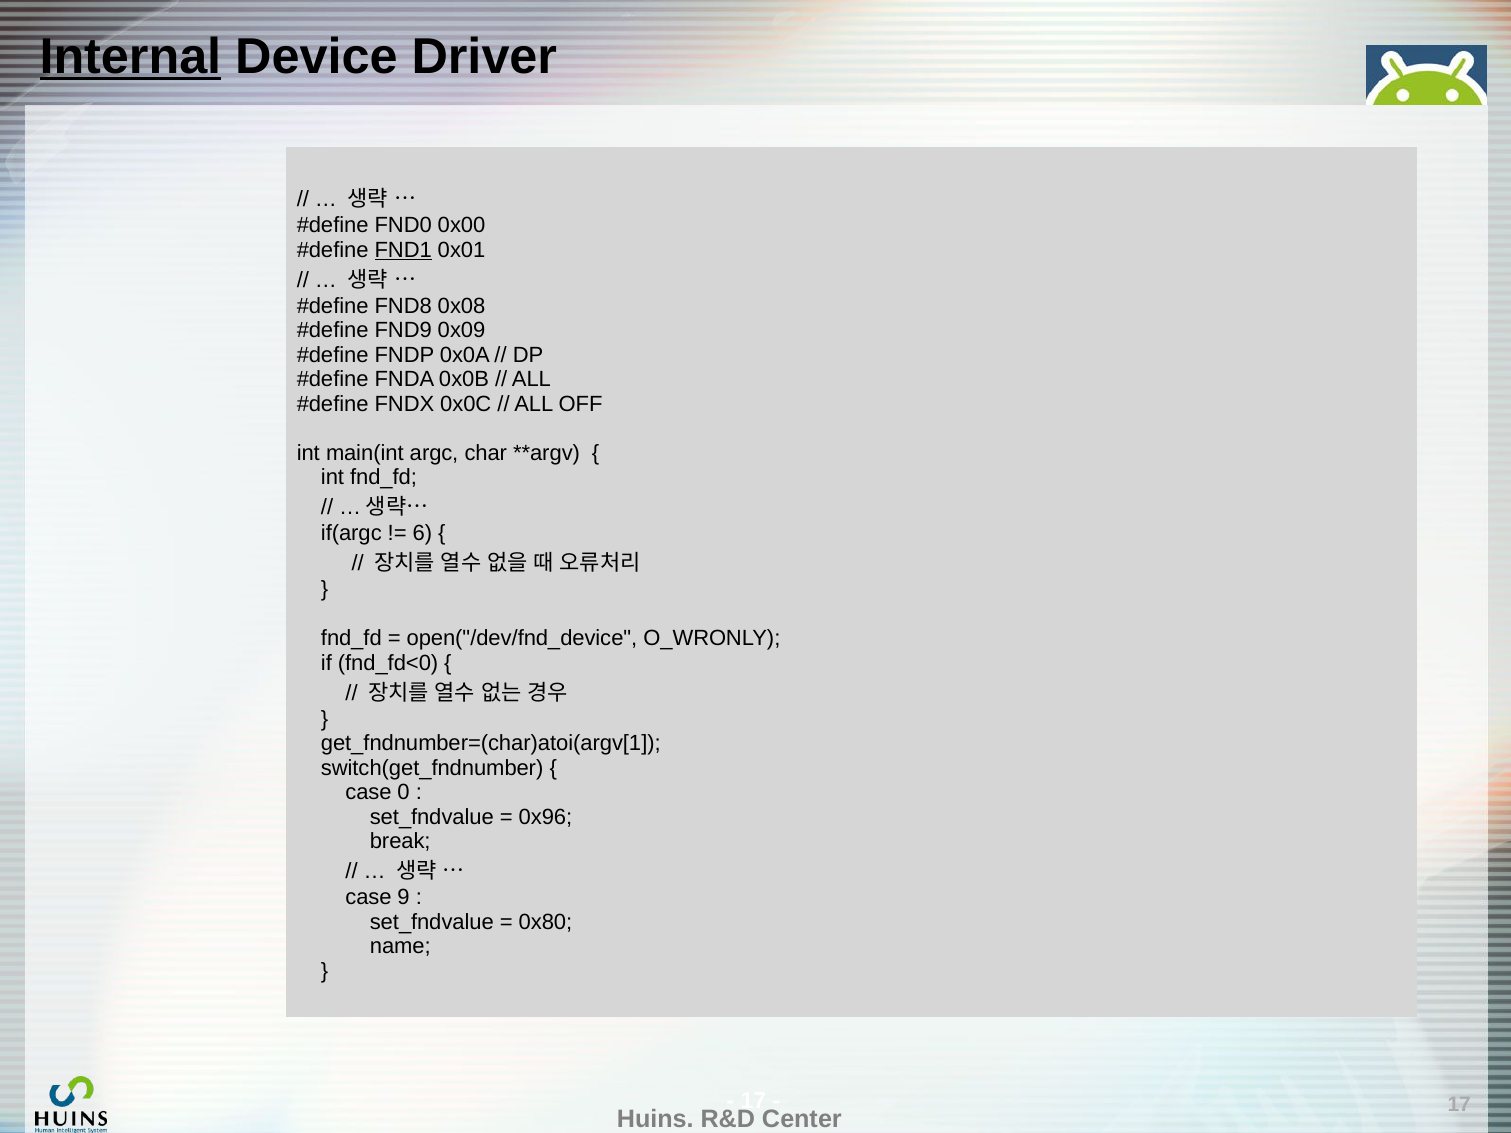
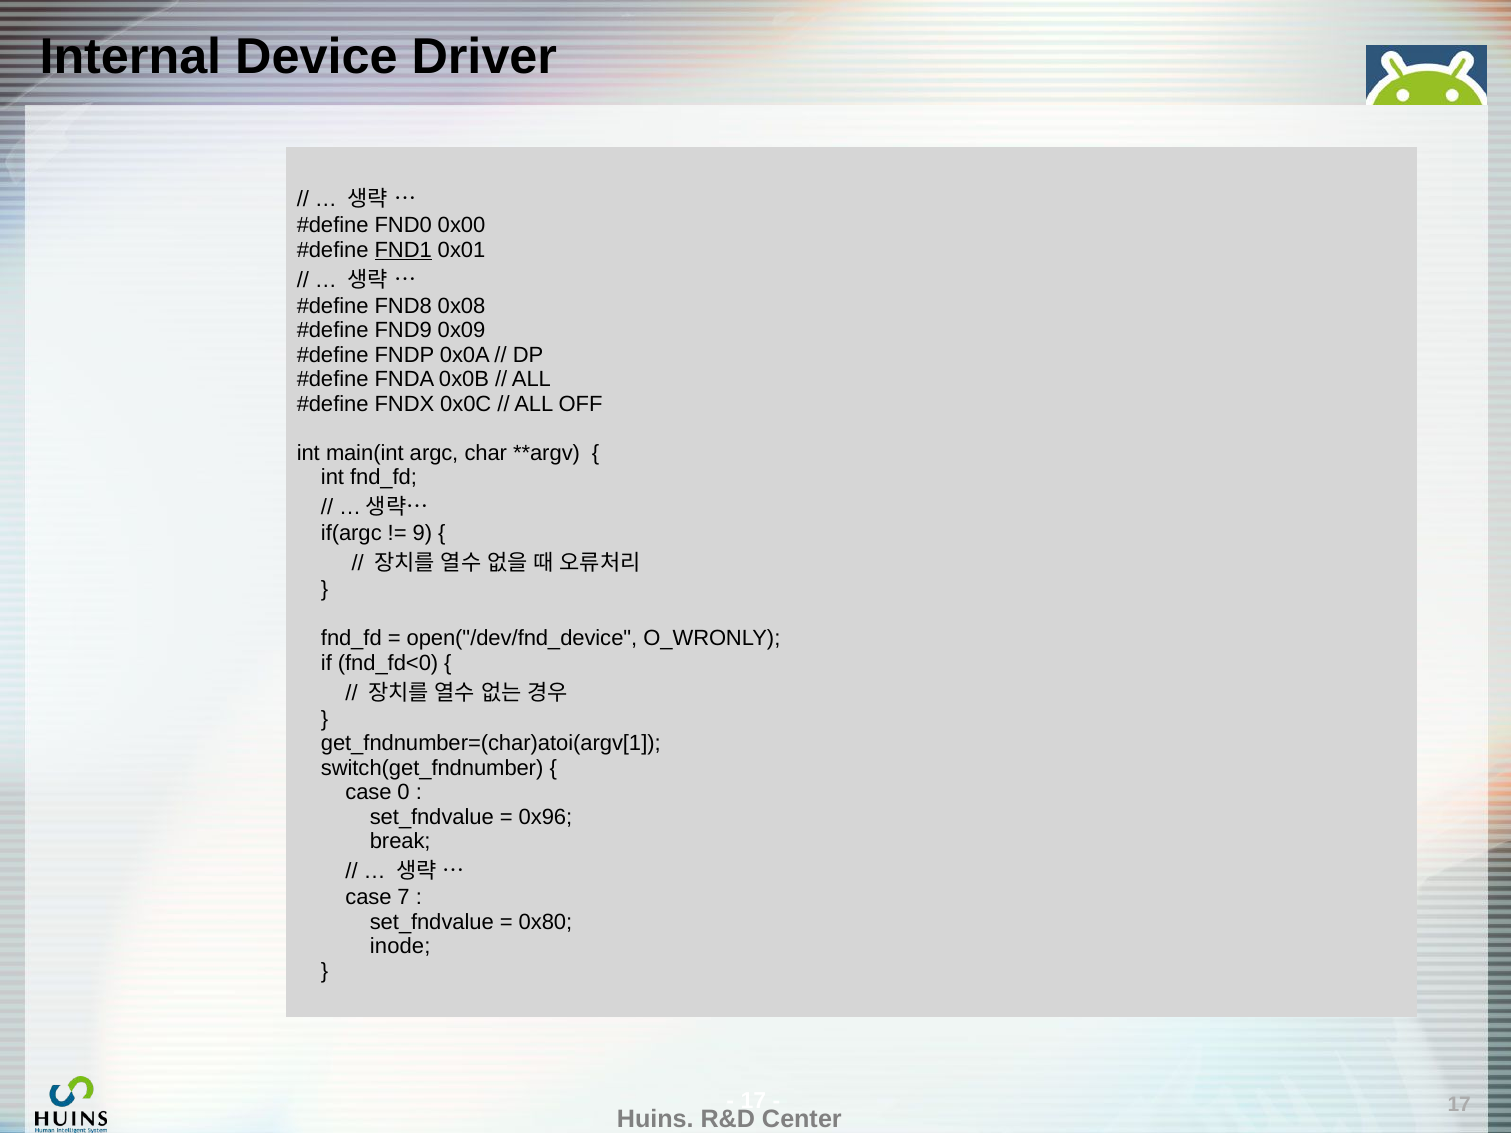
Internal underline: present -> none (130, 57)
6: 6 -> 9 (422, 534)
9: 9 -> 7 (404, 898)
name: name -> inode (400, 947)
